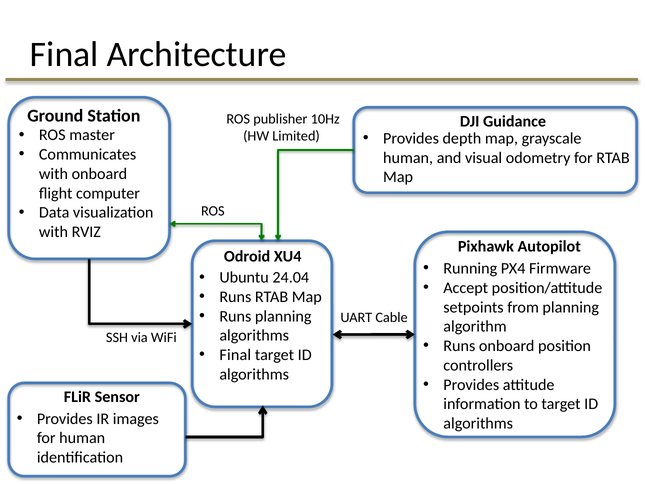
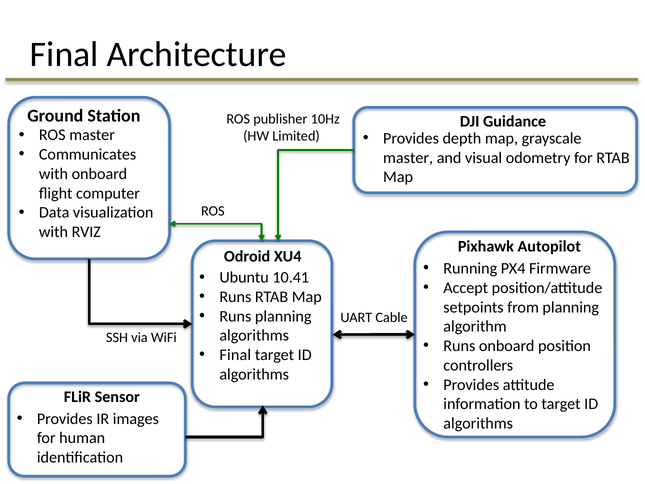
human: human -> master (408, 158)
24.04: 24.04 -> 10.41 (291, 277)
